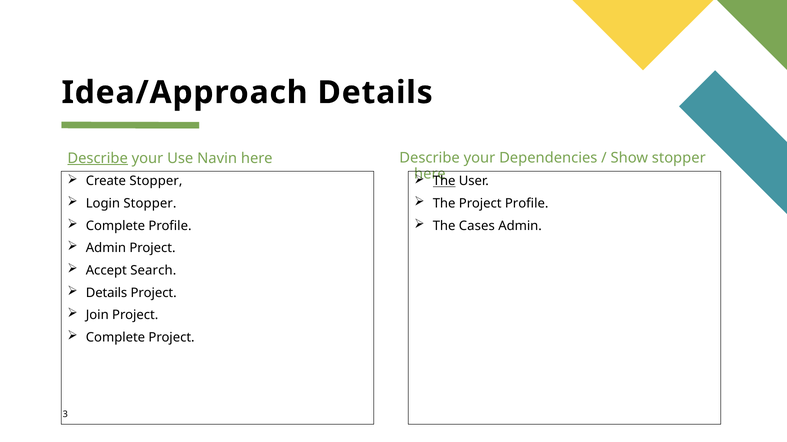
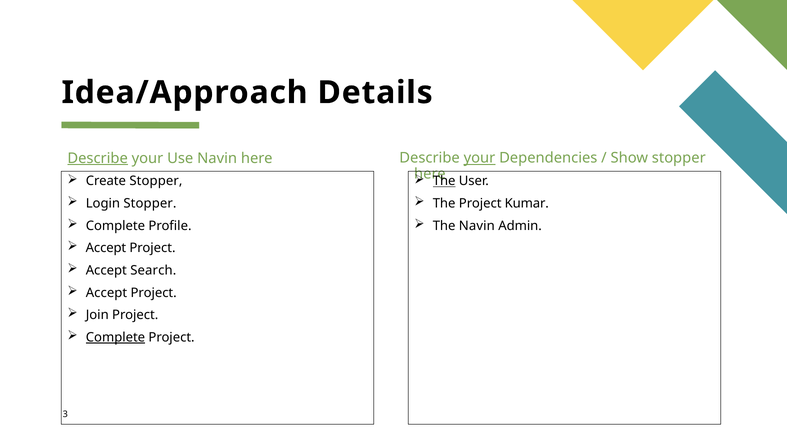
your underline: none -> present (479, 158)
Project Profile: Profile -> Kumar (527, 204)
The Cases: Cases -> Navin (477, 226)
Admin: Admin -> Accept (106, 249)
Details: Details -> Accept (106, 293)
Complete underline: none -> present (115, 338)
